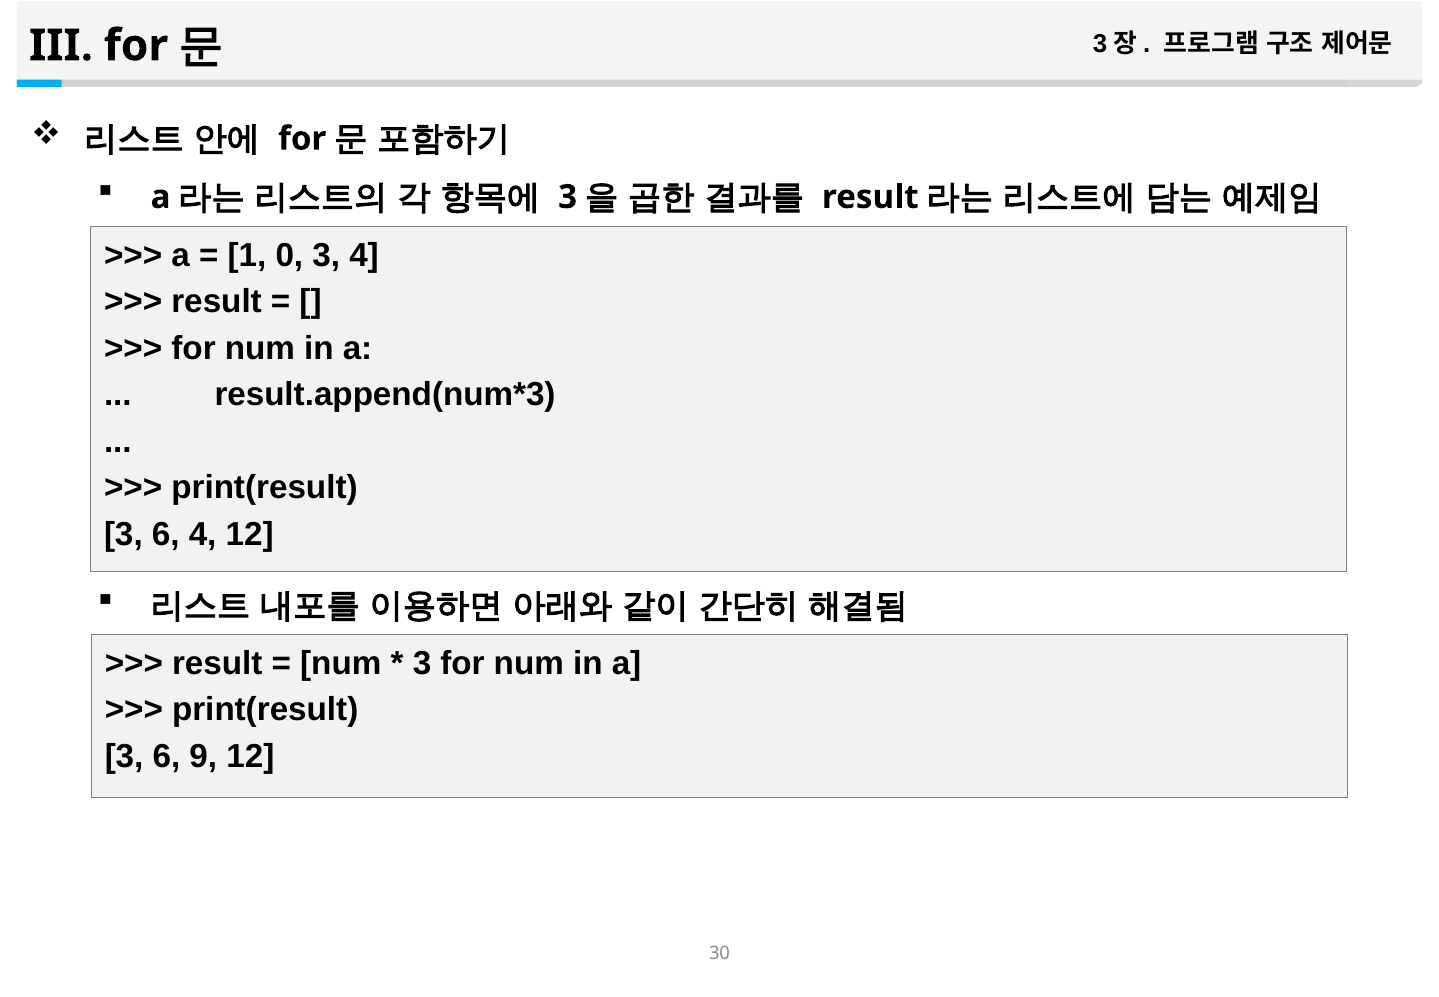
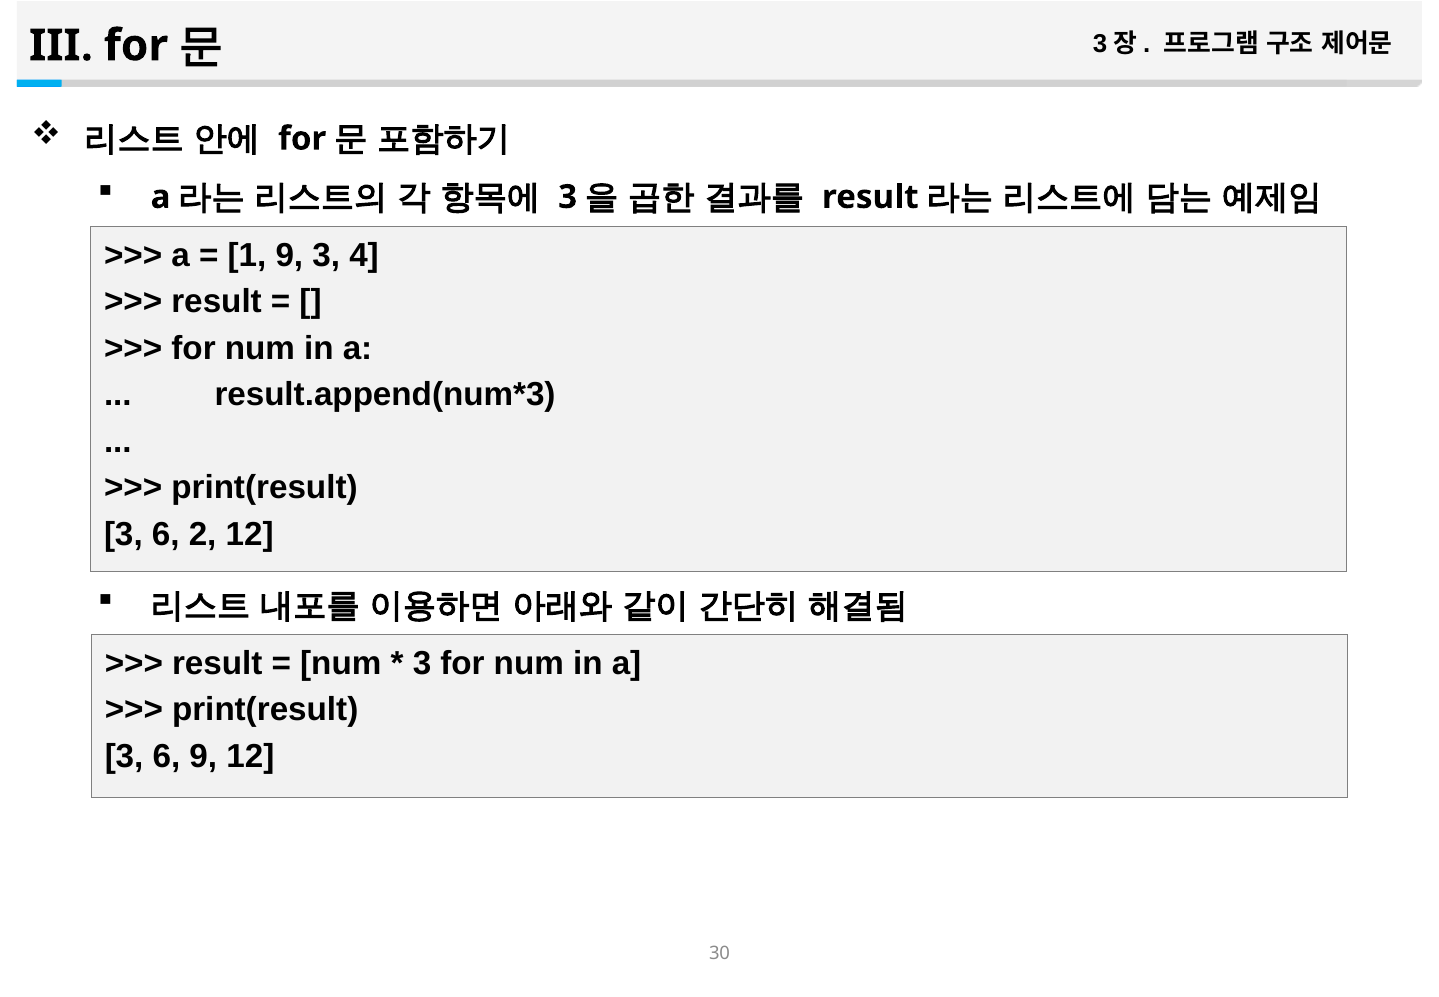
1 0: 0 -> 9 (289, 255)
6 4: 4 -> 2 (203, 534)
